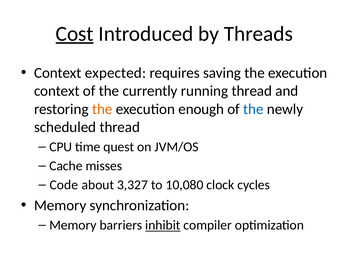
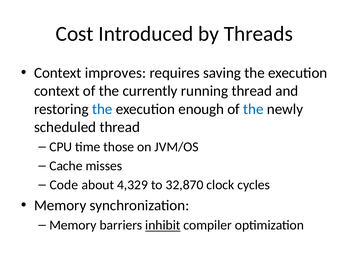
Cost underline: present -> none (75, 34)
expected: expected -> improves (115, 73)
the colour: orange -> blue (102, 109)
quest: quest -> those (119, 147)
3,327: 3,327 -> 4,329 (133, 185)
10,080: 10,080 -> 32,870 (185, 185)
